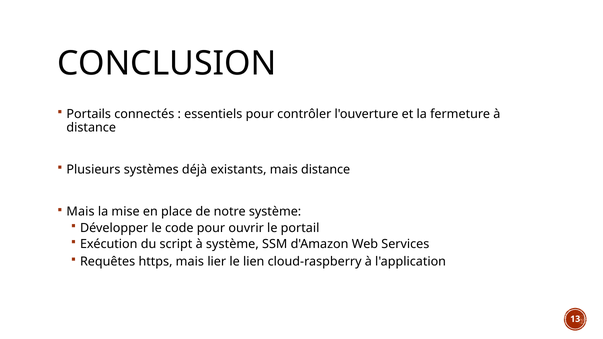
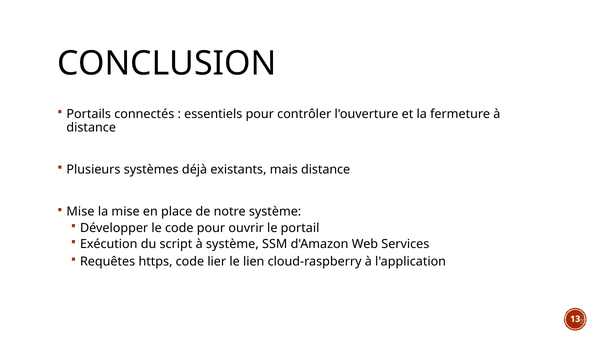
Mais: Mais -> Mise (81, 212)
https mais: mais -> code (190, 262)
